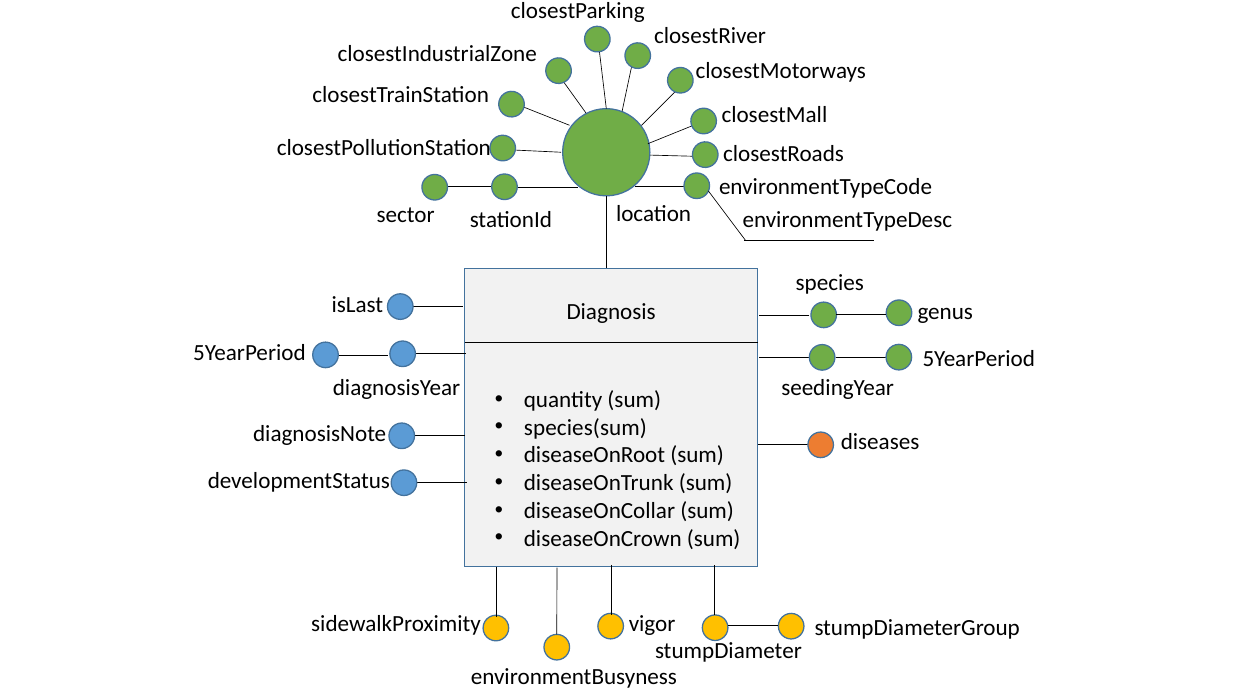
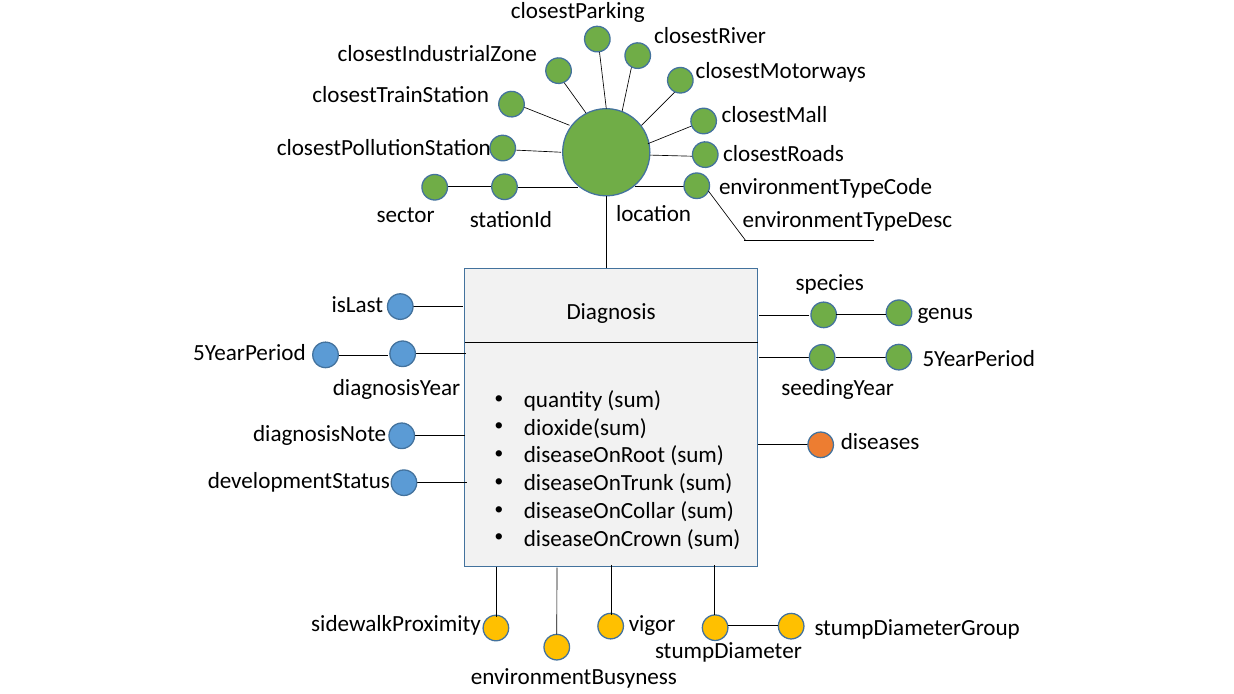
species(sum: species(sum -> dioxide(sum (585, 427)
